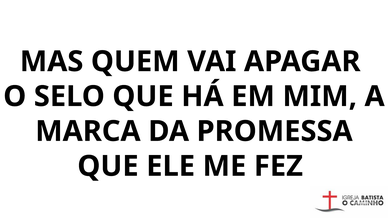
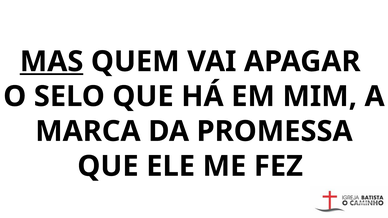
MAS underline: none -> present (52, 62)
